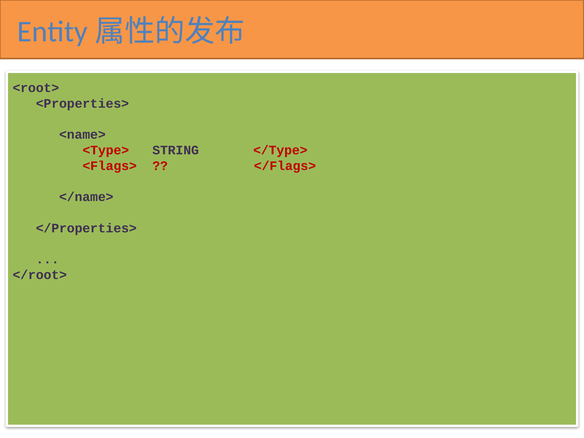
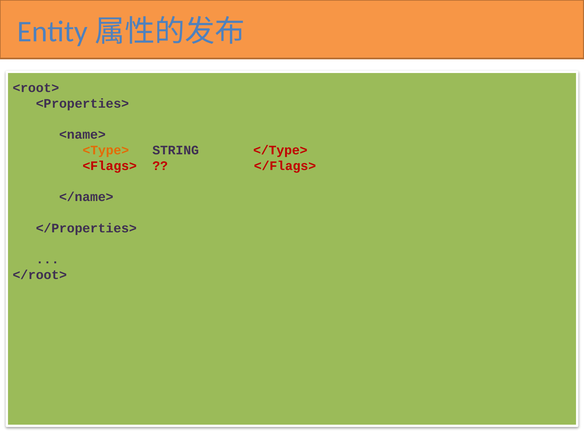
<Type> colour: red -> orange (106, 150)
